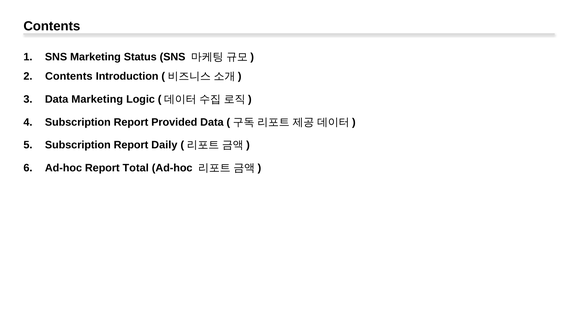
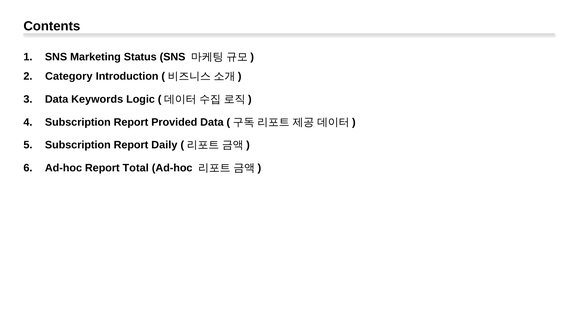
Contents: Contents -> Category (69, 76)
Data Marketing: Marketing -> Keywords (97, 99)
